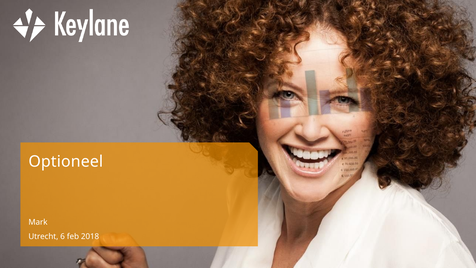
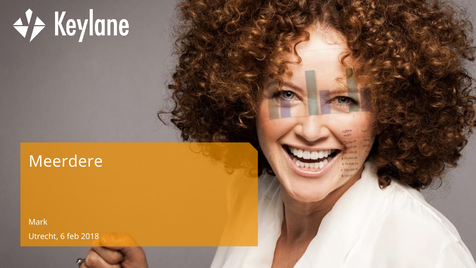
Optioneel: Optioneel -> Meerdere (66, 161)
